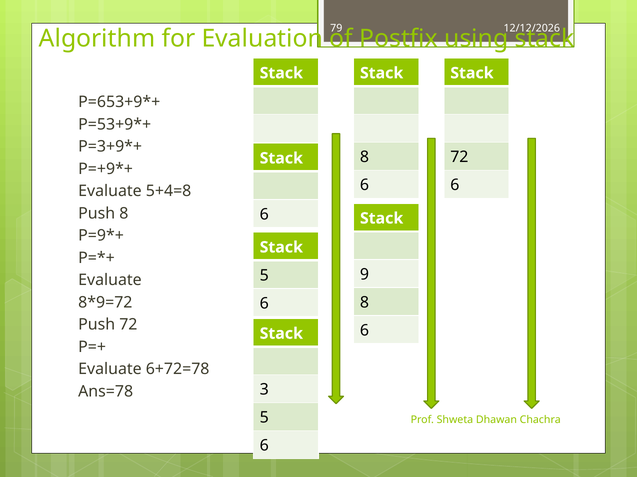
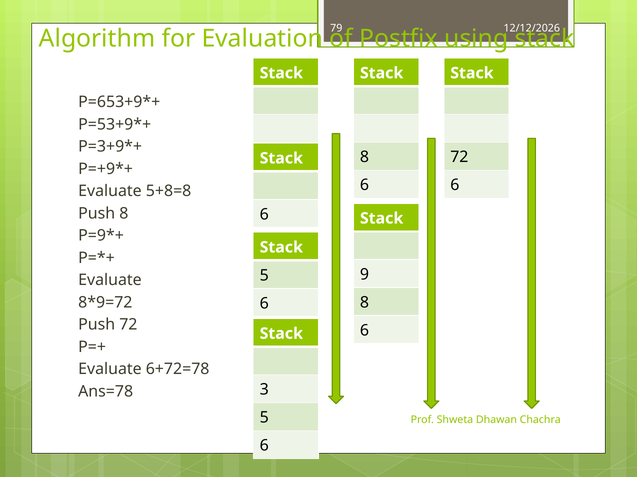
5+4=8: 5+4=8 -> 5+8=8 (169, 191)
